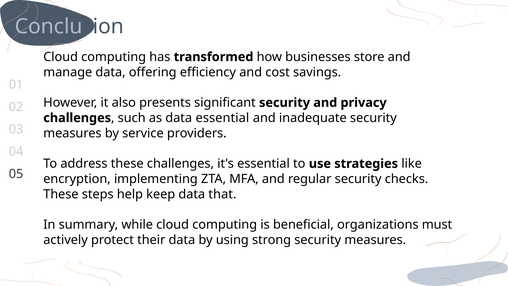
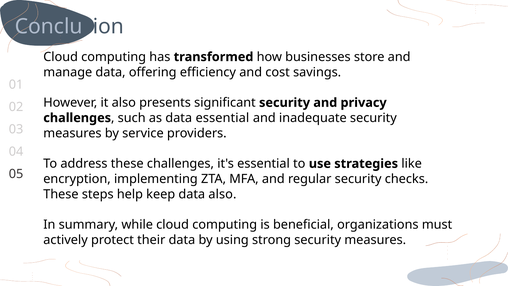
data that: that -> also (222, 194)
